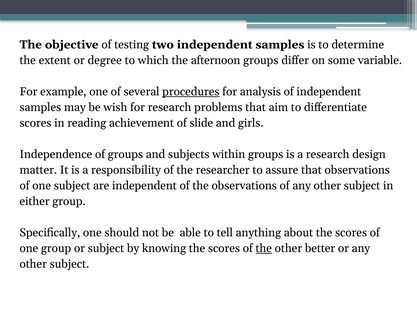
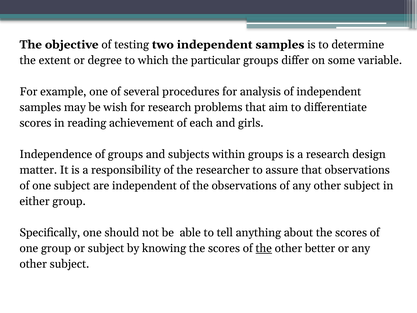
afternoon: afternoon -> particular (216, 60)
procedures underline: present -> none (191, 92)
slide: slide -> each (201, 123)
